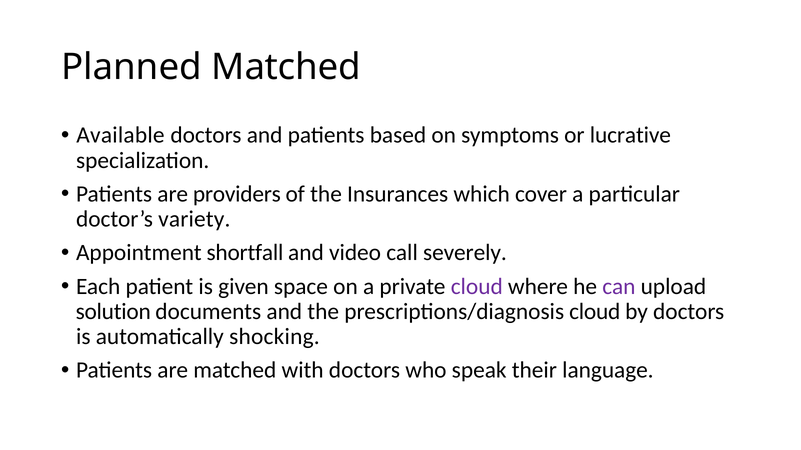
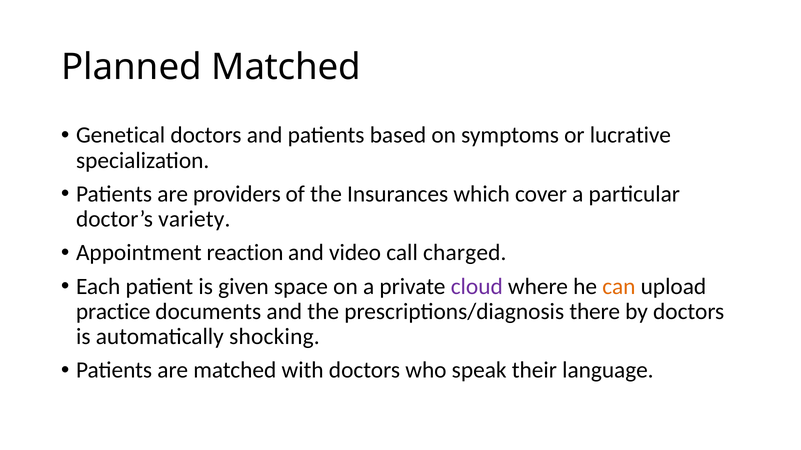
Available: Available -> Genetical (121, 135)
shortfall: shortfall -> reaction (245, 253)
severely: severely -> charged (465, 253)
can colour: purple -> orange (619, 287)
solution: solution -> practice (113, 312)
prescriptions/diagnosis cloud: cloud -> there (595, 312)
